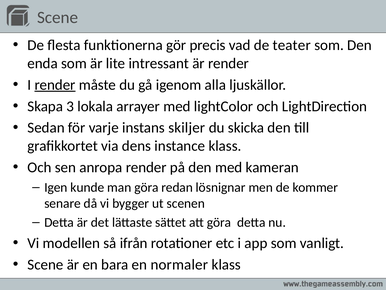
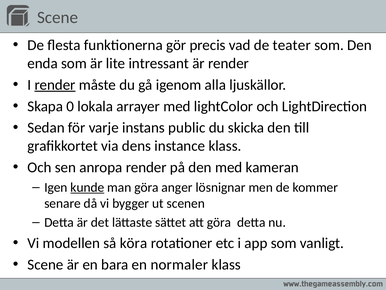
3: 3 -> 0 (70, 106)
skiljer: skiljer -> public (187, 128)
kunde underline: none -> present (87, 187)
redan: redan -> anger (177, 187)
ifrån: ifrån -> köra (134, 243)
